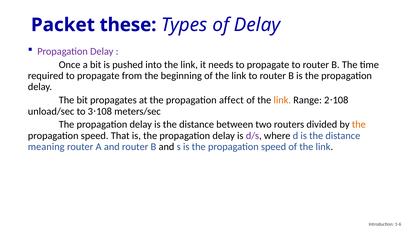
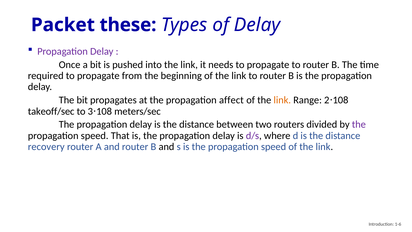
unload/sec: unload/sec -> takeoff/sec (51, 111)
the colour: orange -> purple (359, 124)
meaning: meaning -> recovery (46, 147)
